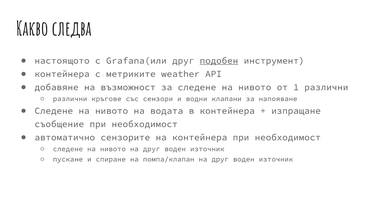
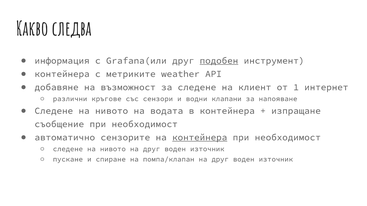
настоящото: настоящото -> информация (62, 61)
за следене на нивото: нивото -> клиент (255, 87)
1 различни: различни -> интернет (326, 87)
контейнера underline: none -> present (200, 138)
